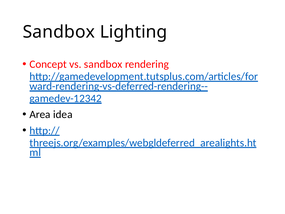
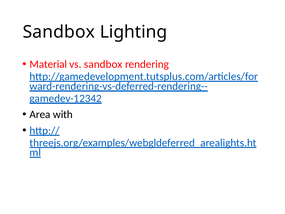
Concept: Concept -> Material (48, 64)
idea: idea -> with (63, 114)
